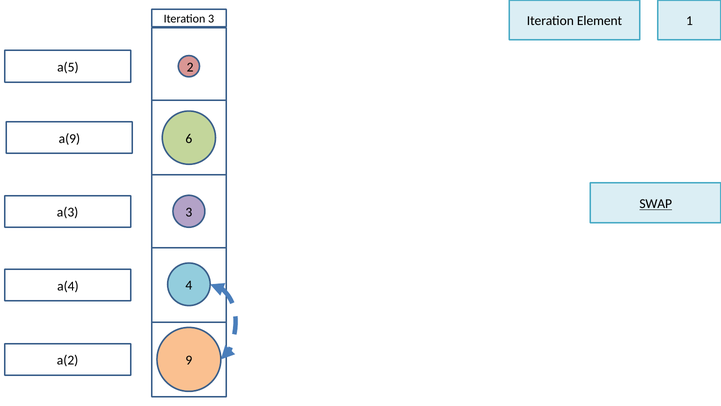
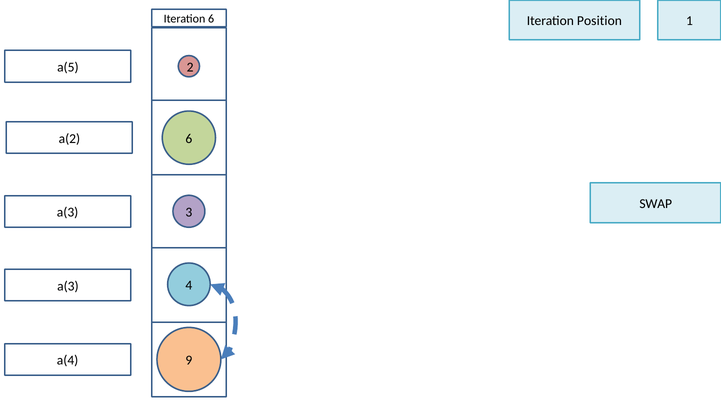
Iteration 3: 3 -> 6 (211, 19)
Element: Element -> Position (599, 21)
a(9: a(9 -> a(2 (69, 138)
SWAP underline: present -> none (656, 204)
a(4: a(4 -> a(3 (68, 286)
a(2: a(2 -> a(4 (68, 360)
